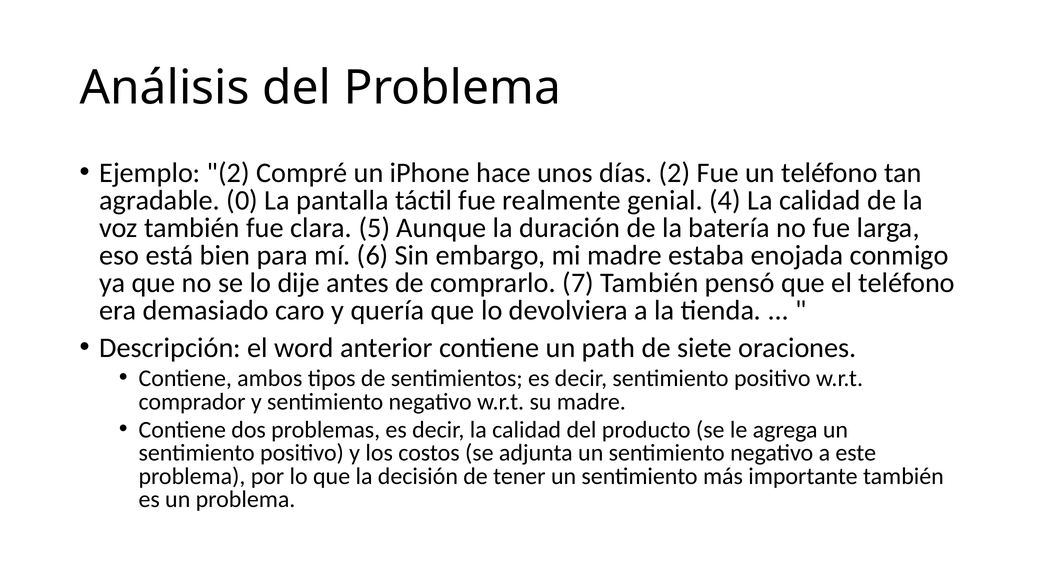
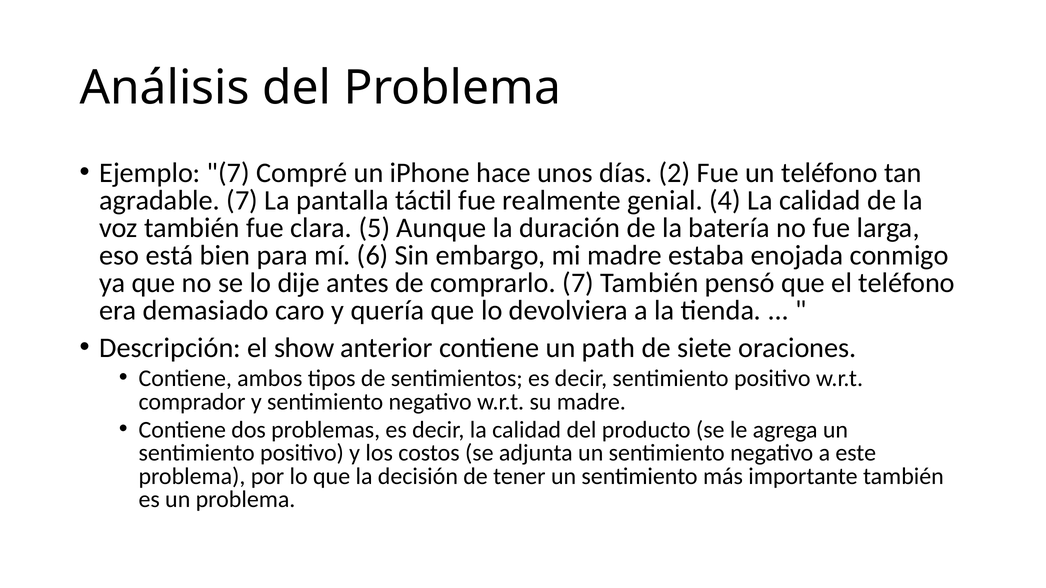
Ejemplo 2: 2 -> 7 (228, 173)
agradable 0: 0 -> 7 (242, 201)
word: word -> show (304, 348)
